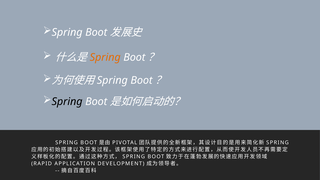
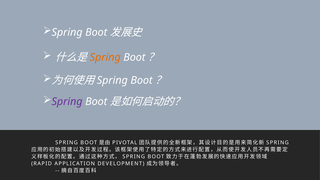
Spring colour: black -> purple (67, 102)
